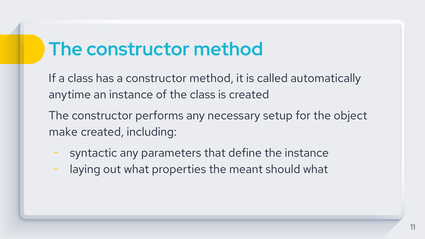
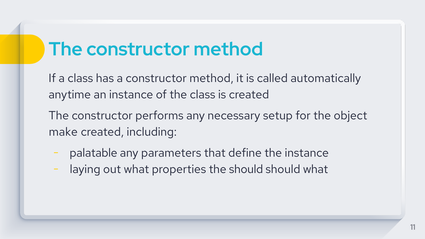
syntactic: syntactic -> palatable (94, 153)
the meant: meant -> should (246, 169)
